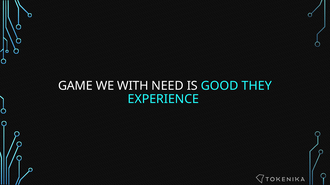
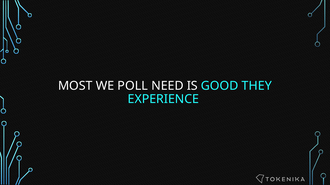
GAME: GAME -> MOST (75, 86)
WITH: WITH -> POLL (133, 86)
